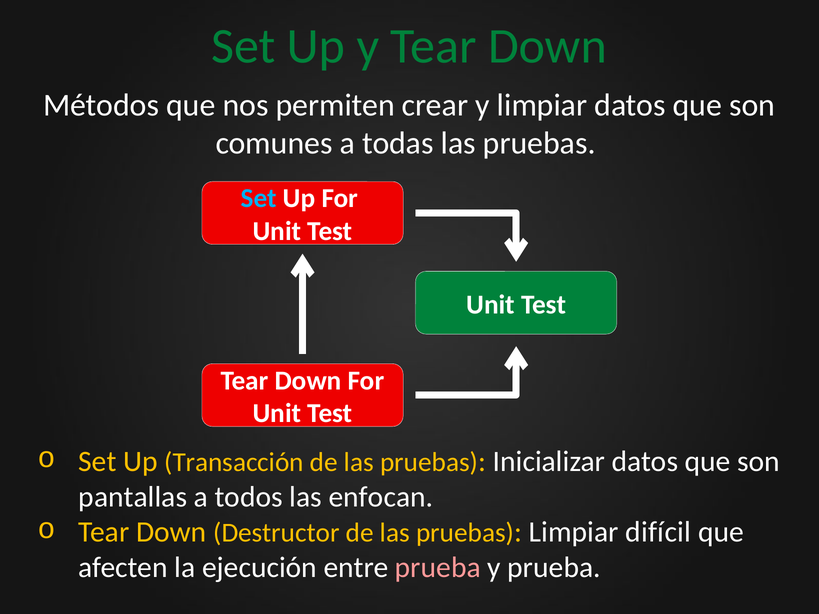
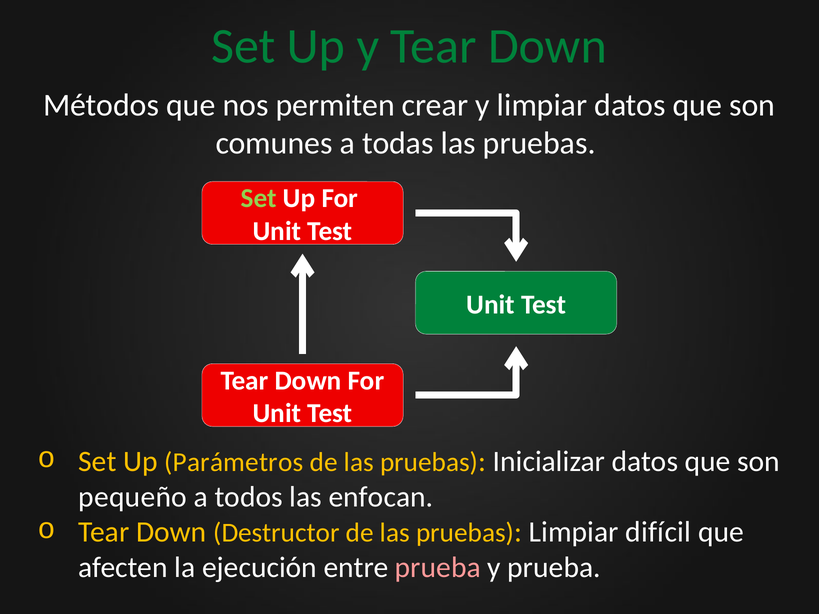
Set colour: light blue -> light green (259, 199)
Transacción: Transacción -> Parámetros (234, 462)
pantallas: pantallas -> pequeño (133, 497)
